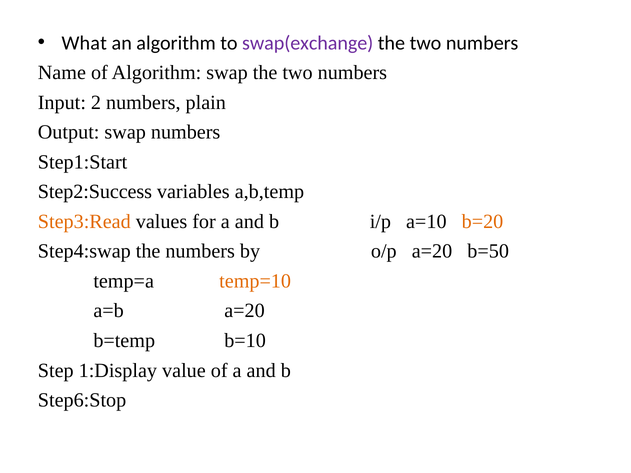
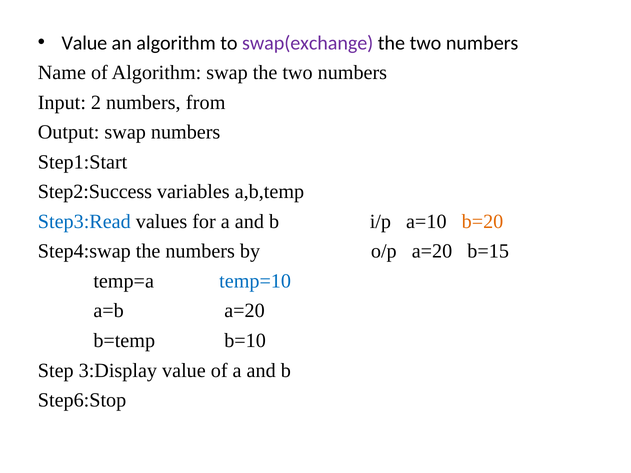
What: What -> Value (84, 43)
plain: plain -> from (206, 103)
Step3:Read colour: orange -> blue (84, 222)
b=50: b=50 -> b=15 (488, 251)
temp=10 colour: orange -> blue (255, 281)
1:Display: 1:Display -> 3:Display (118, 371)
